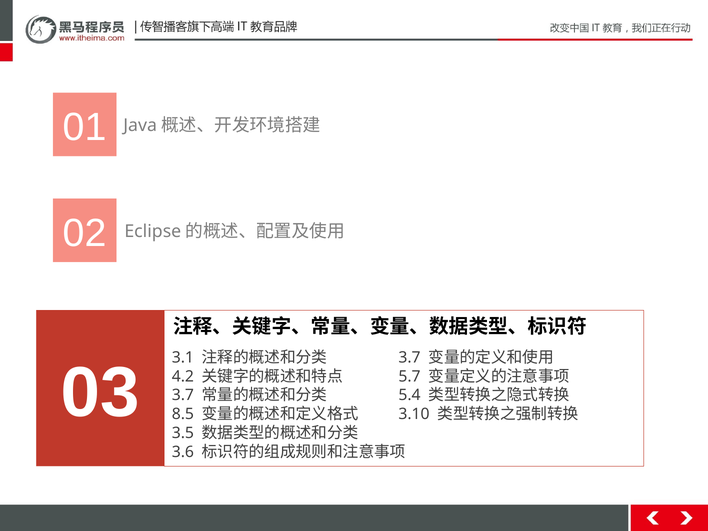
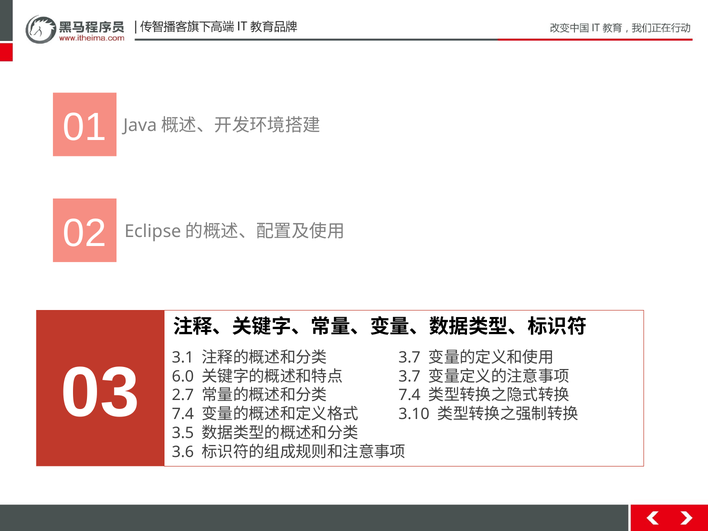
4.2: 4.2 -> 6.0 (183, 376)
5.7: 5.7 -> 3.7 (410, 376)
3.7: 3.7 -> 2.7 (183, 395)
5.4: 5.4 -> 7.4 (410, 395)
8.5: 8.5 -> 7.4 (183, 414)
